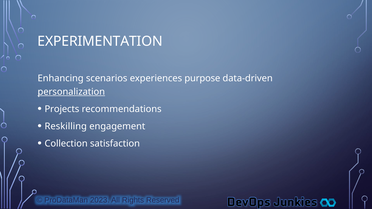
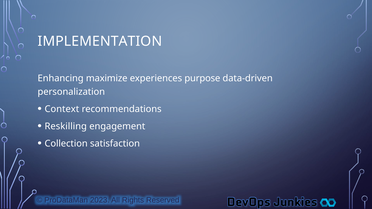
EXPERIMENTATION: EXPERIMENTATION -> IMPLEMENTATION (100, 41)
scenarios: scenarios -> maximize (107, 78)
personalization underline: present -> none (71, 92)
Projects: Projects -> Context (62, 109)
